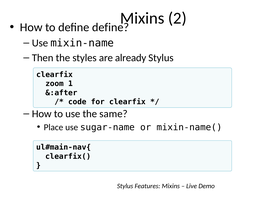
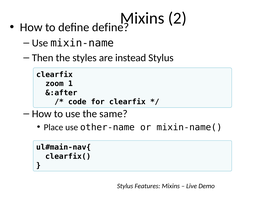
already: already -> instead (131, 58)
sugar-name: sugar-name -> other-name (107, 127)
